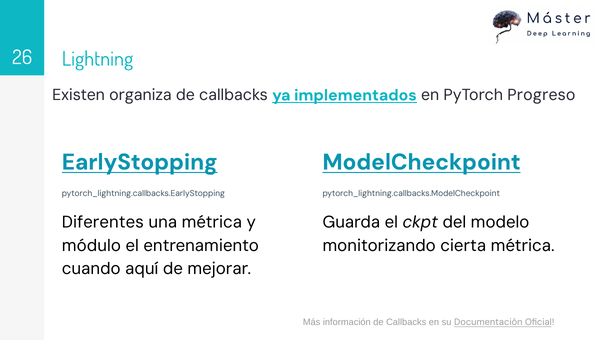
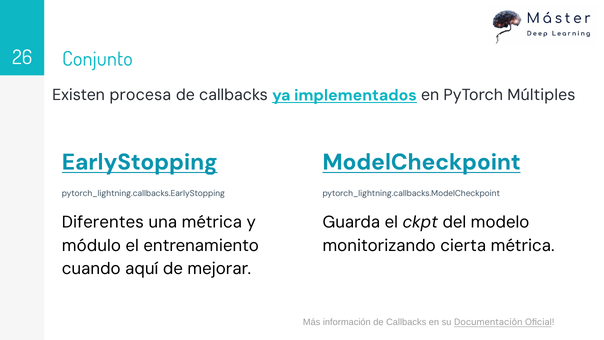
Lightning: Lightning -> Conjunto (97, 59)
organiza: organiza -> procesa (140, 95)
Progreso: Progreso -> Múltiples (541, 95)
